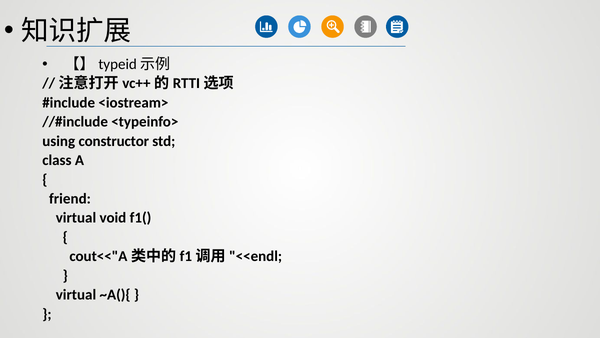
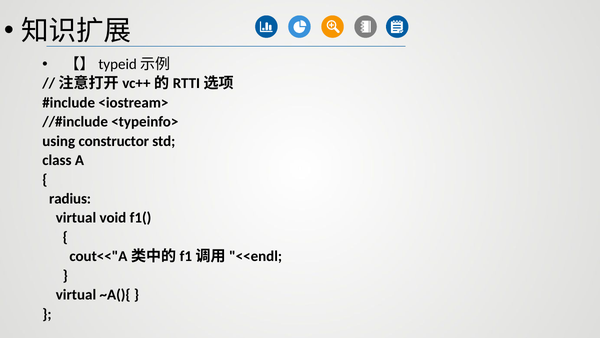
friend: friend -> radius (70, 199)
